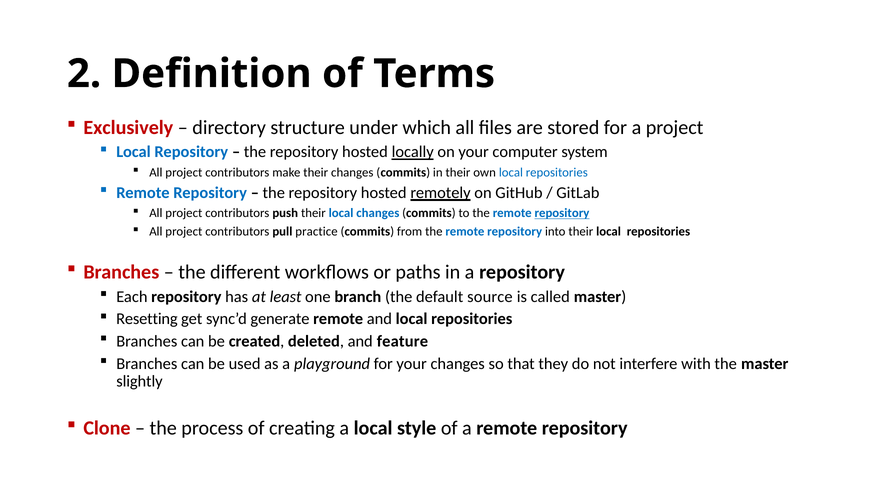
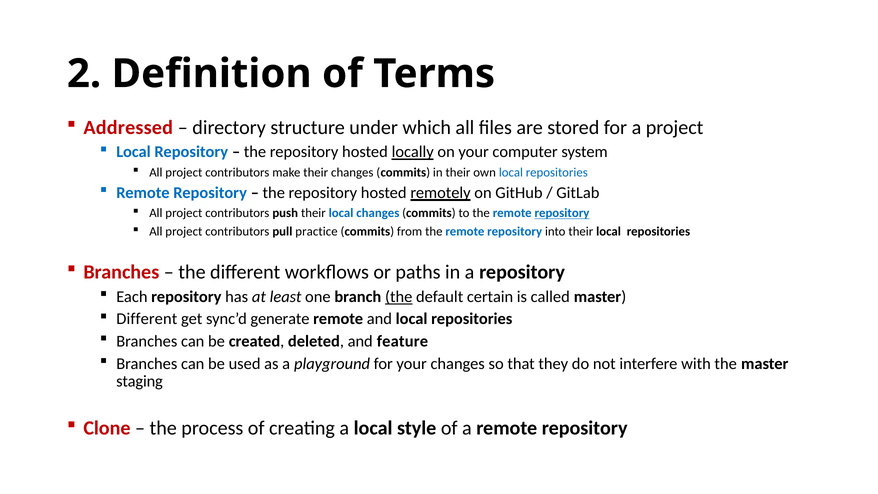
Exclusively: Exclusively -> Addressed (128, 128)
the underline: none -> present (399, 297)
source: source -> certain (490, 297)
Resetting: Resetting -> Different (147, 319)
slightly: slightly -> staging (139, 381)
